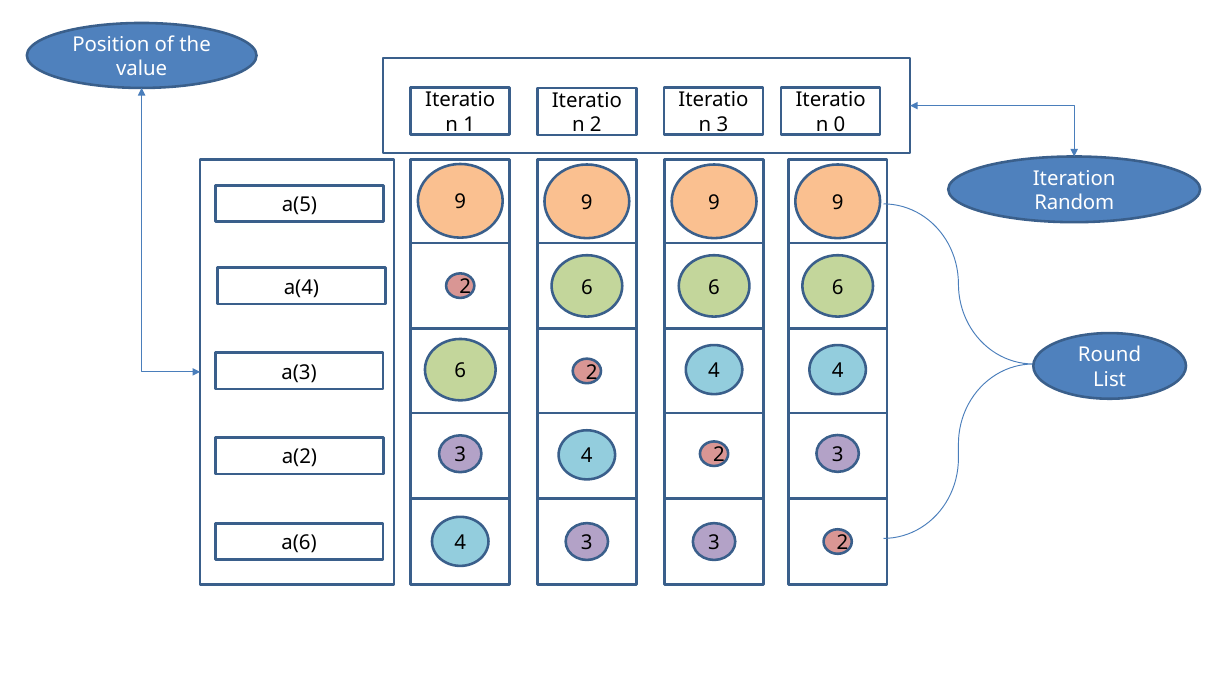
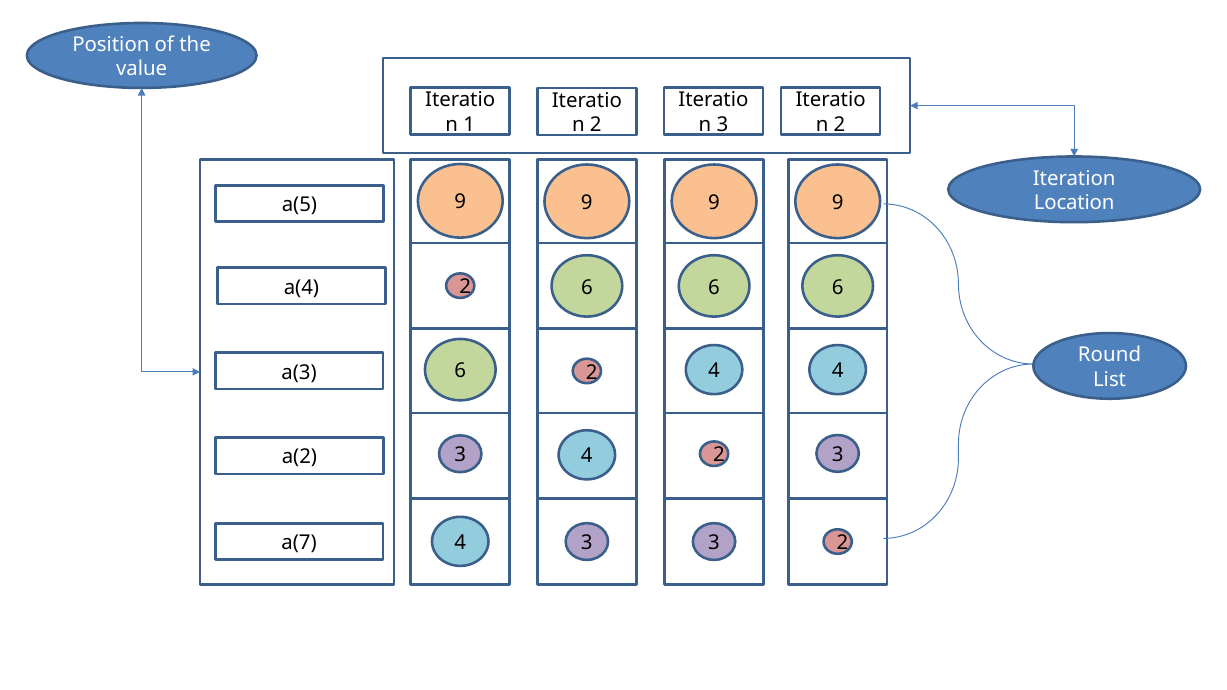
0: 0 -> 2 (839, 125)
Random: Random -> Location (1074, 203)
a(6: a(6 -> a(7 (299, 543)
